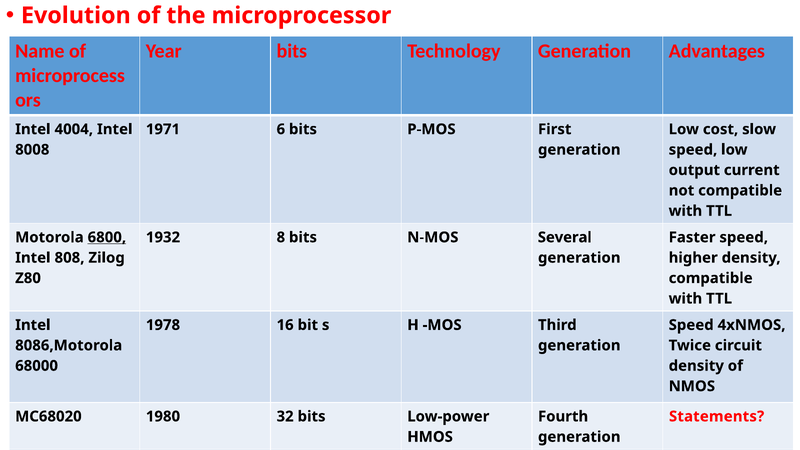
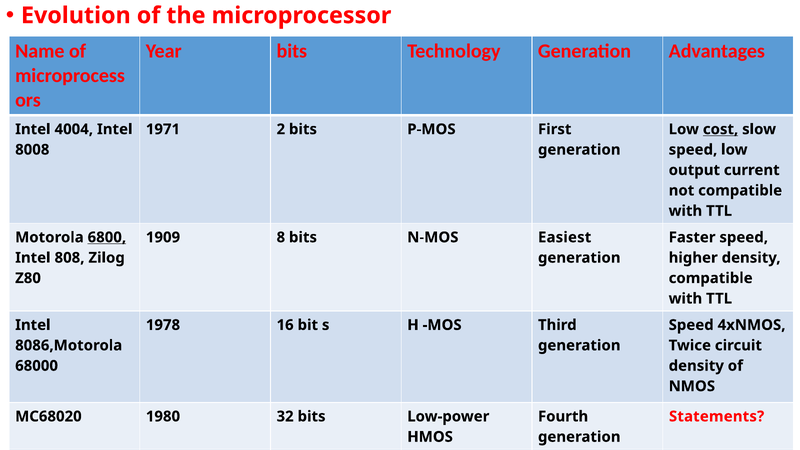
6: 6 -> 2 (281, 129)
cost underline: none -> present (721, 129)
1932: 1932 -> 1909 (163, 237)
Several: Several -> Easiest (565, 237)
